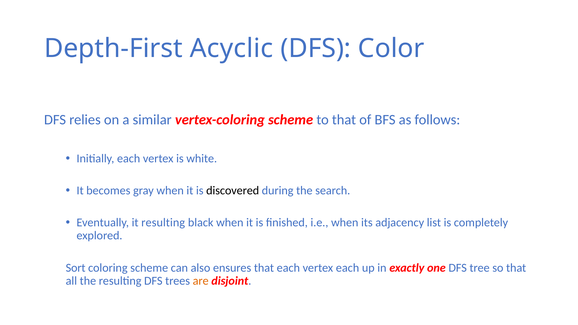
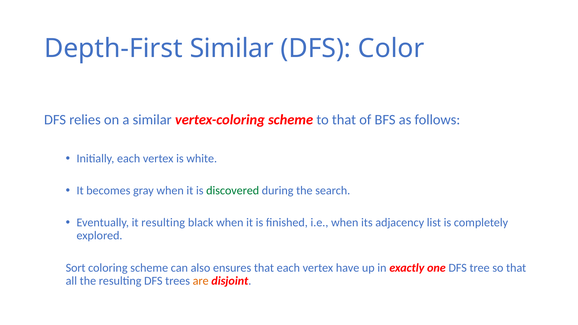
Depth-First Acyclic: Acyclic -> Similar (232, 49)
discovered colour: black -> green (233, 191)
vertex each: each -> have (348, 268)
